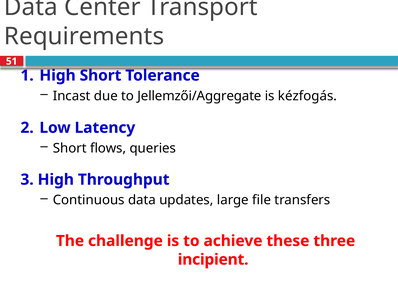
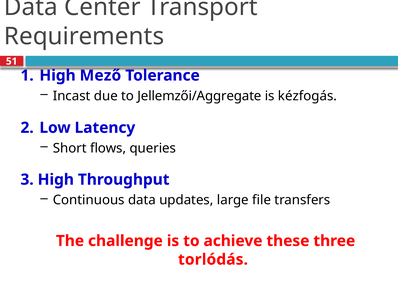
High Short: Short -> Mező (100, 75)
incipient: incipient -> torlódás (213, 259)
